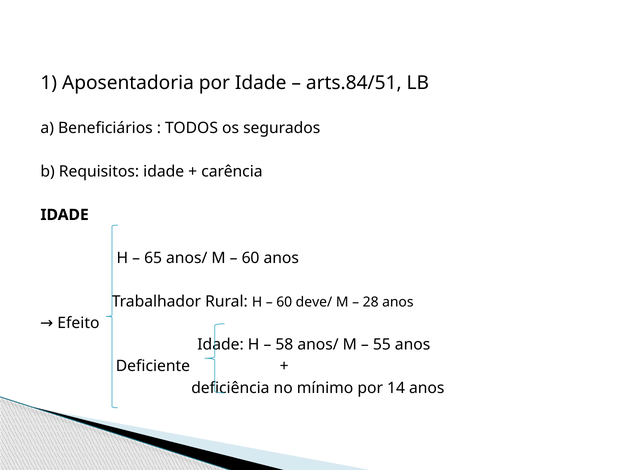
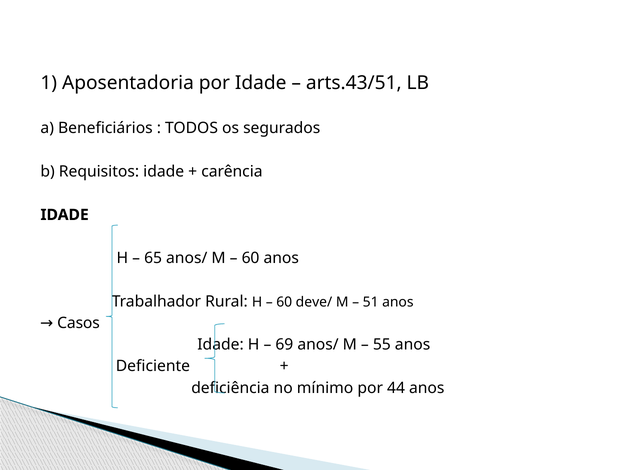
arts.84/51: arts.84/51 -> arts.43/51 (354, 83)
28: 28 -> 51 (371, 302)
Efeito: Efeito -> Casos (79, 323)
58: 58 -> 69 (284, 345)
14: 14 -> 44 (396, 388)
